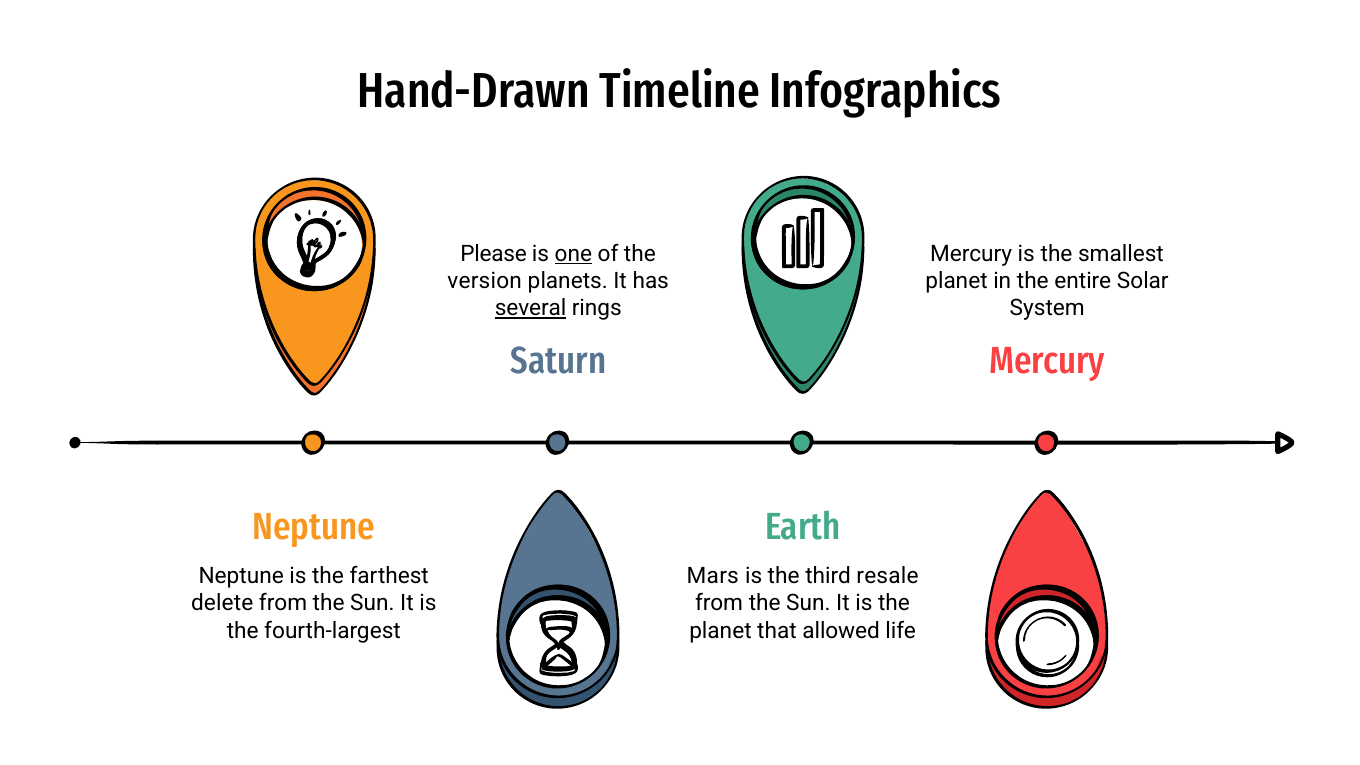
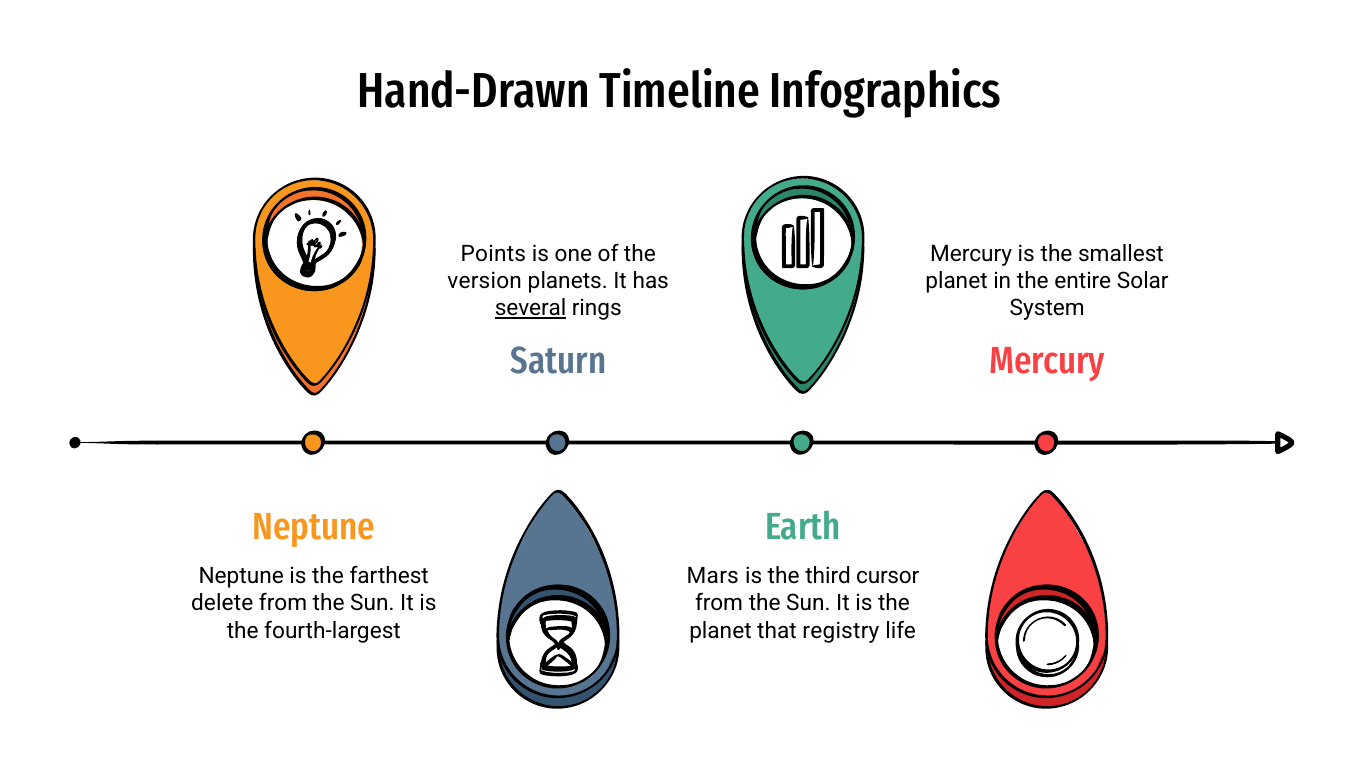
Please: Please -> Points (493, 254)
one underline: present -> none (573, 254)
resale: resale -> cursor (888, 576)
allowed: allowed -> registry (841, 631)
